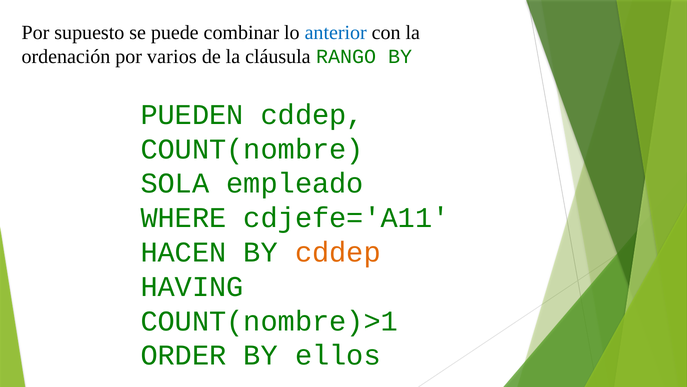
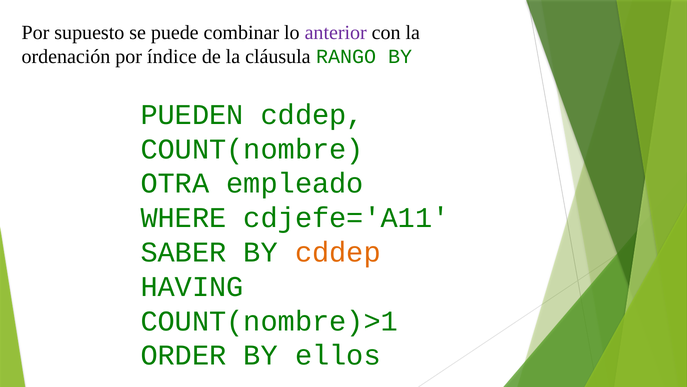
anterior colour: blue -> purple (336, 33)
varios: varios -> índice (172, 57)
SOLA: SOLA -> OTRA (175, 183)
HACEN: HACEN -> SABER (184, 252)
